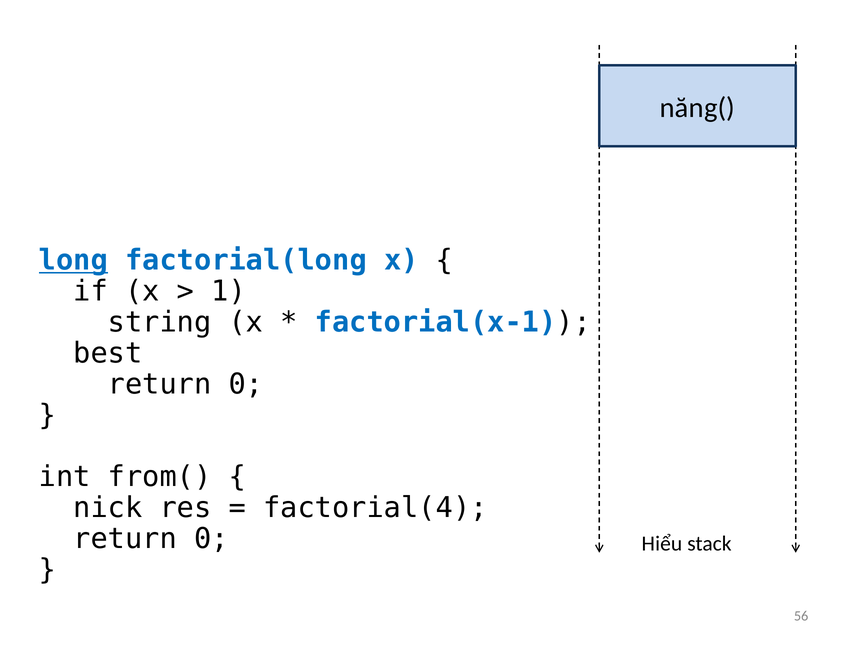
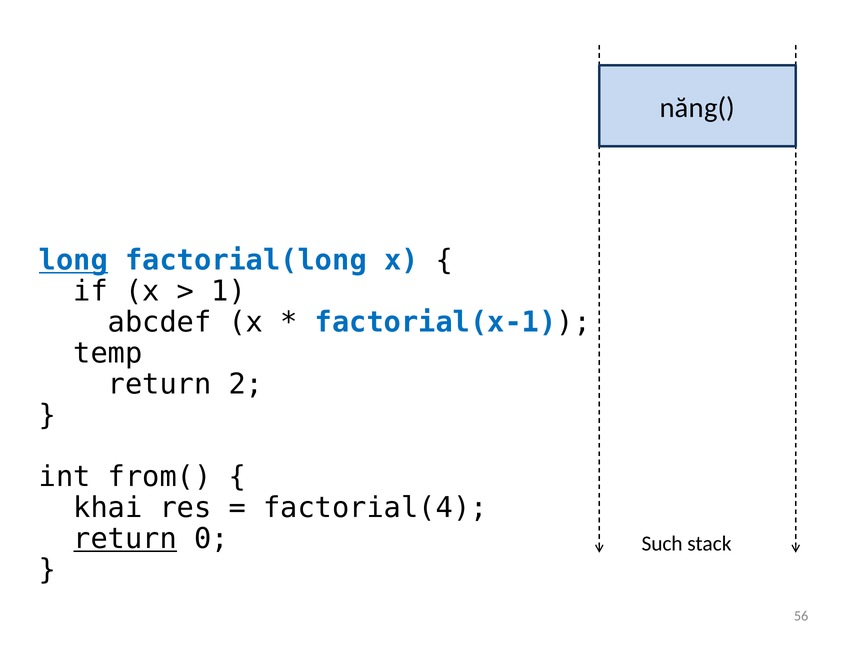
string: string -> abcdef (160, 322)
best: best -> temp (108, 353)
0: 0 -> 2 (246, 384)
nick: nick -> khai (108, 508)
return underline: none -> present (125, 539)
Hiểu: Hiểu -> Such (662, 543)
